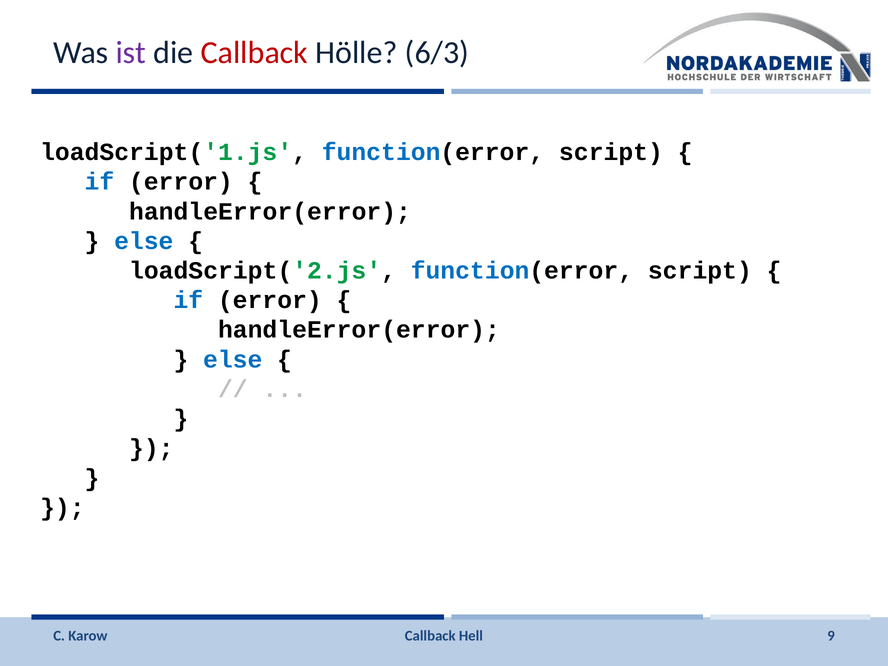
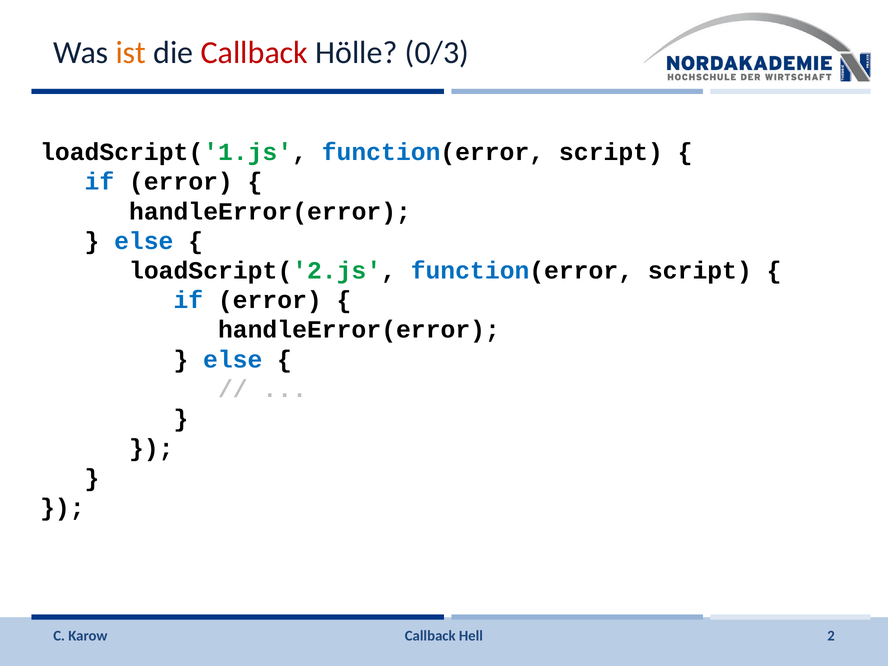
ist colour: purple -> orange (131, 53)
6/3: 6/3 -> 0/3 (437, 53)
9: 9 -> 2 (831, 636)
